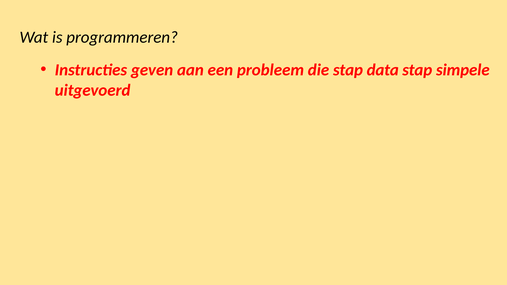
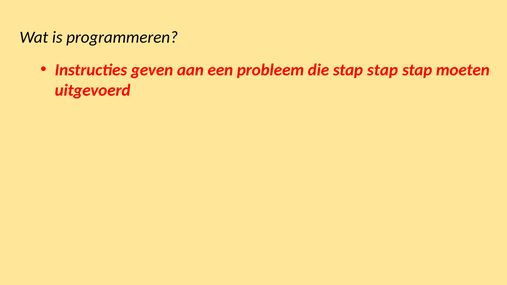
die stap data: data -> stap (383, 70)
simpele: simpele -> moeten (463, 70)
